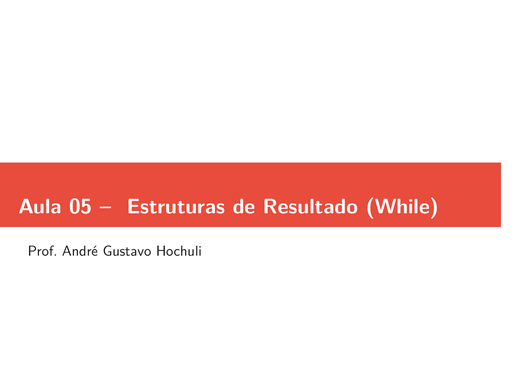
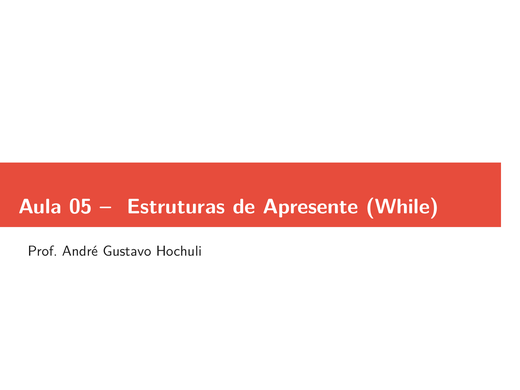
Resultado: Resultado -> Apresente (310, 207)
